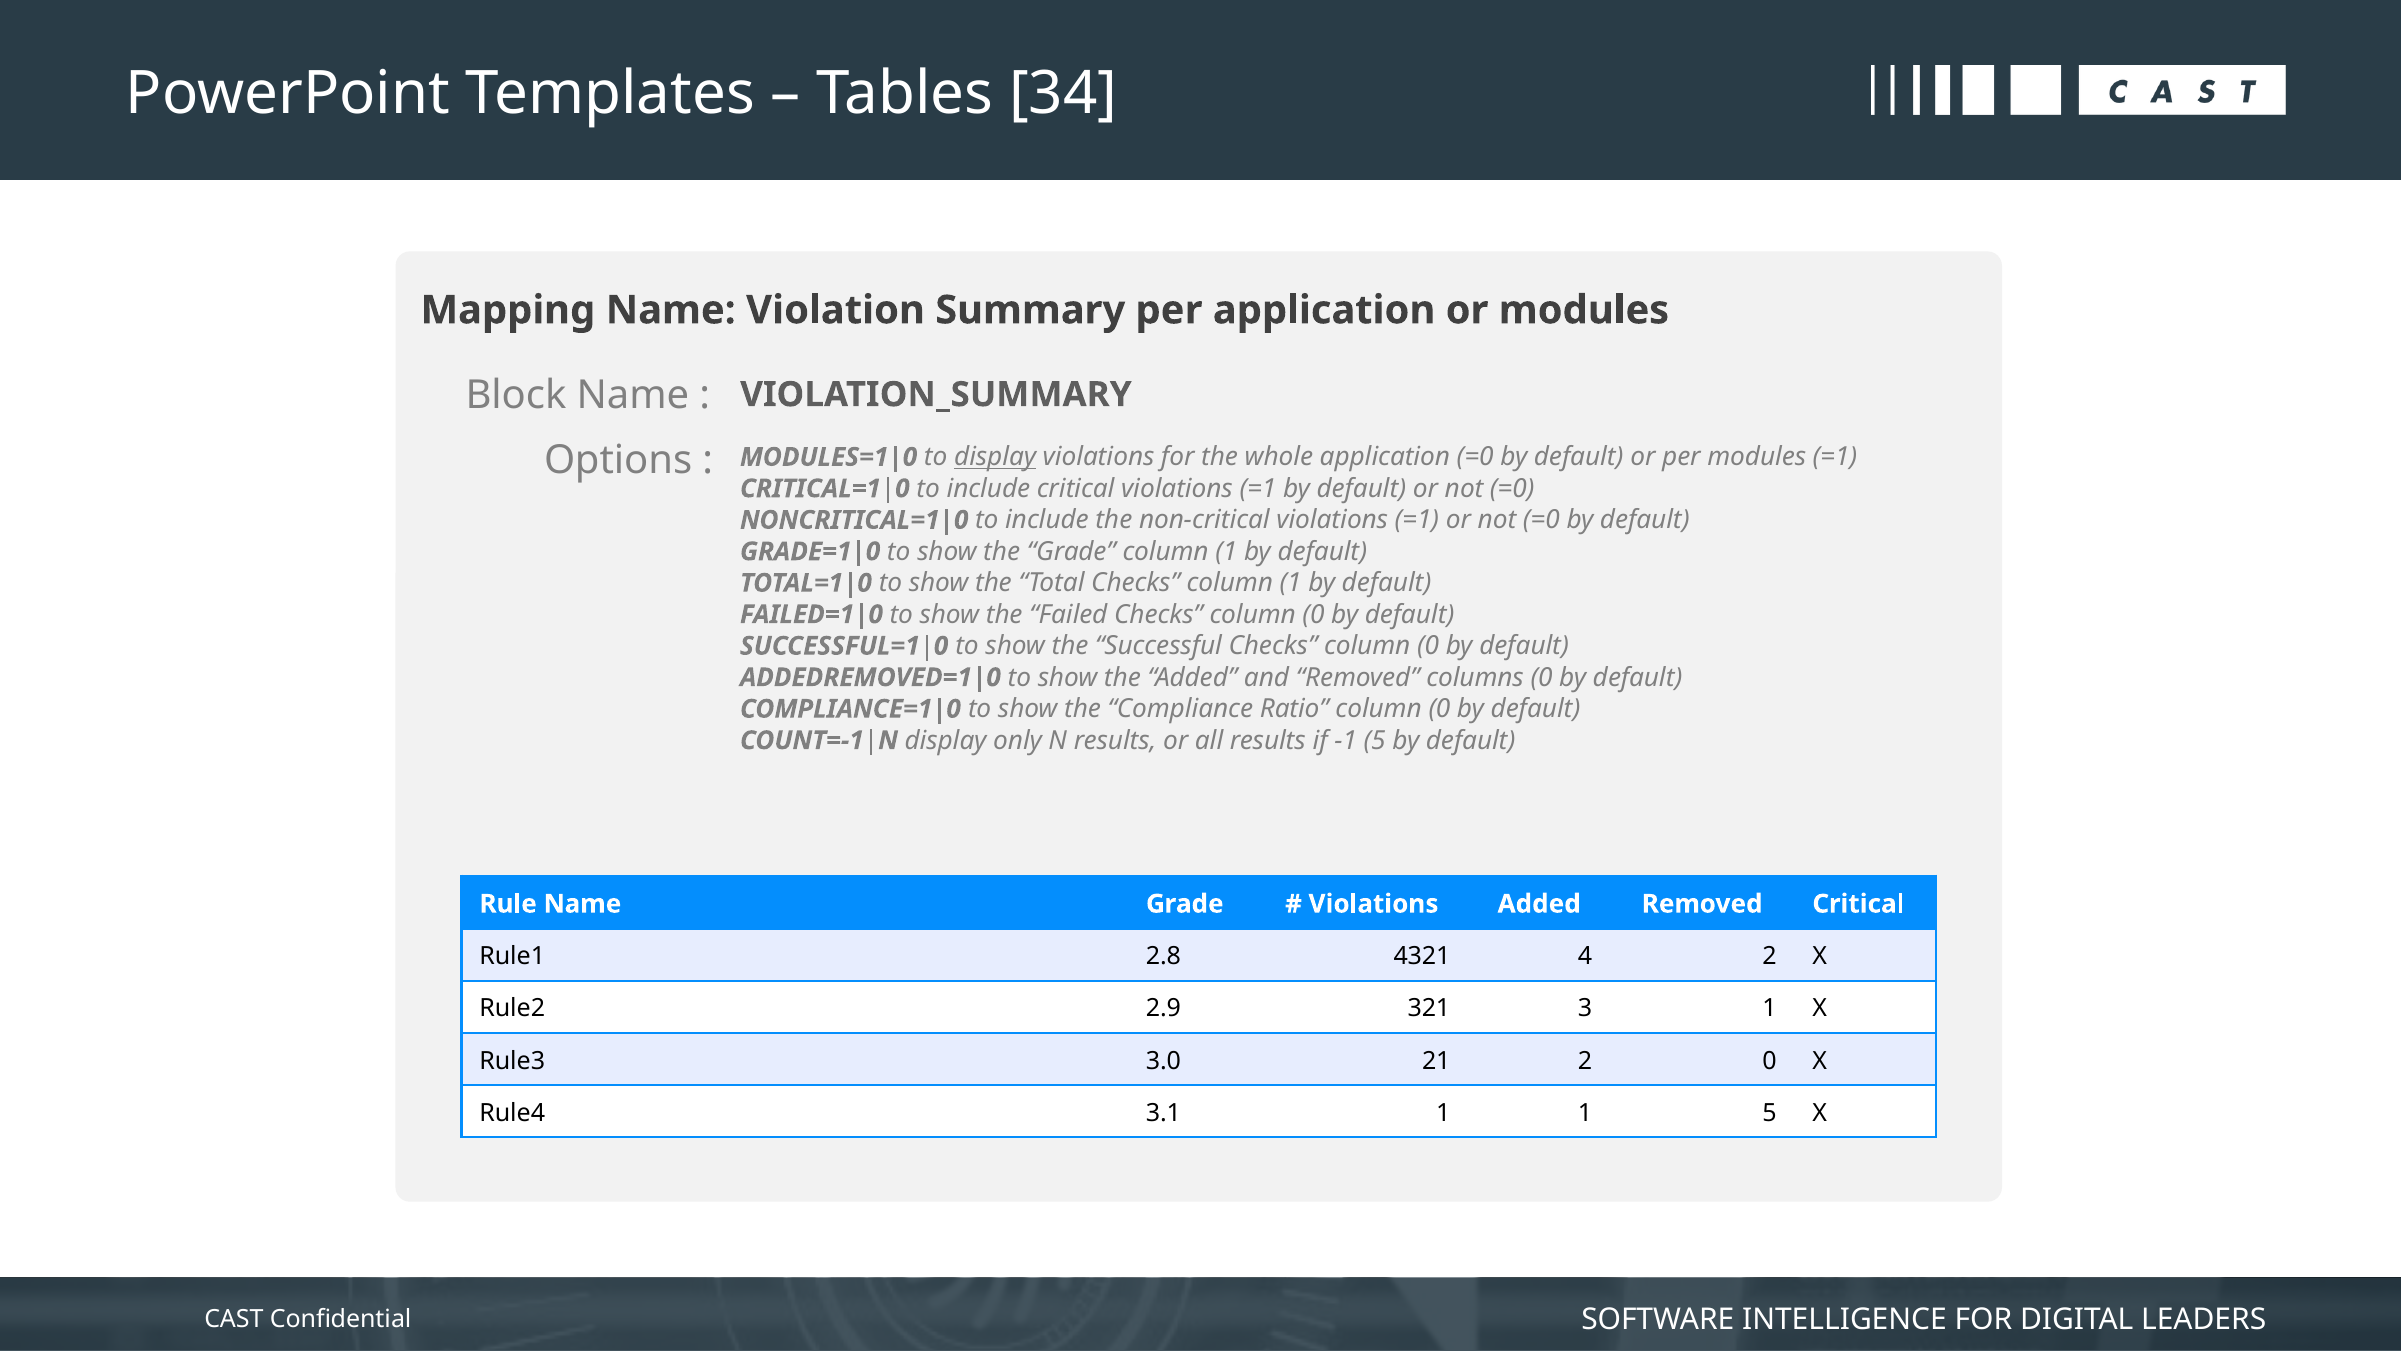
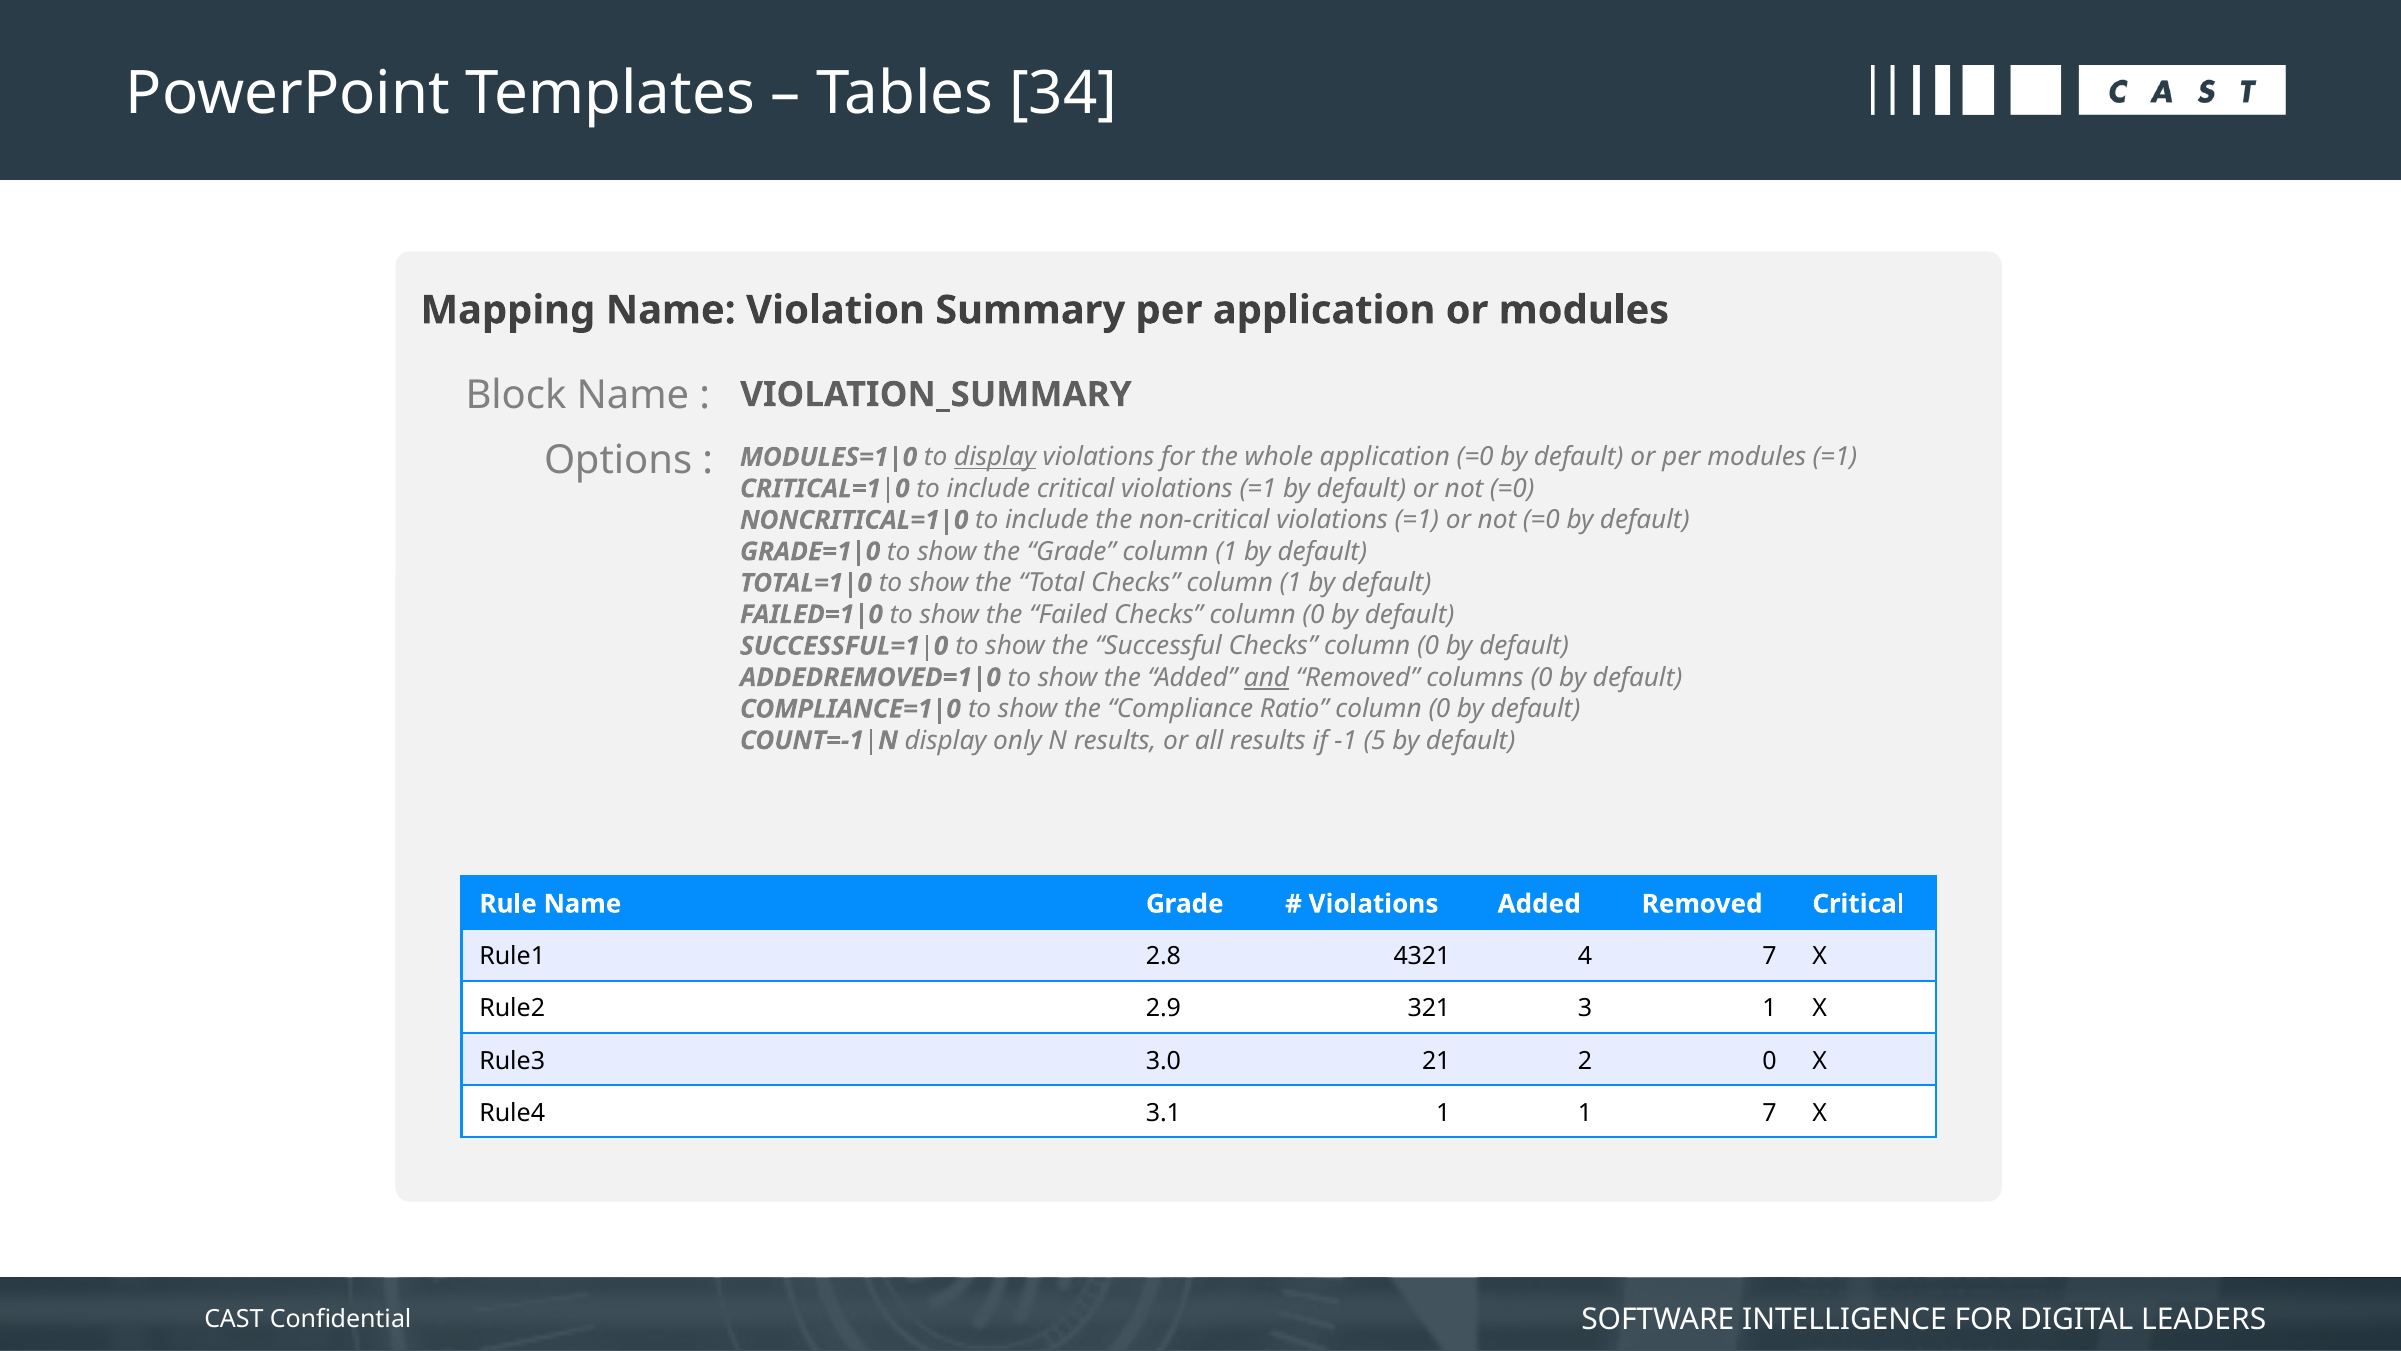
and underline: none -> present (1267, 677)
4 2: 2 -> 7 (1769, 956)
1 5: 5 -> 7 (1769, 1112)
